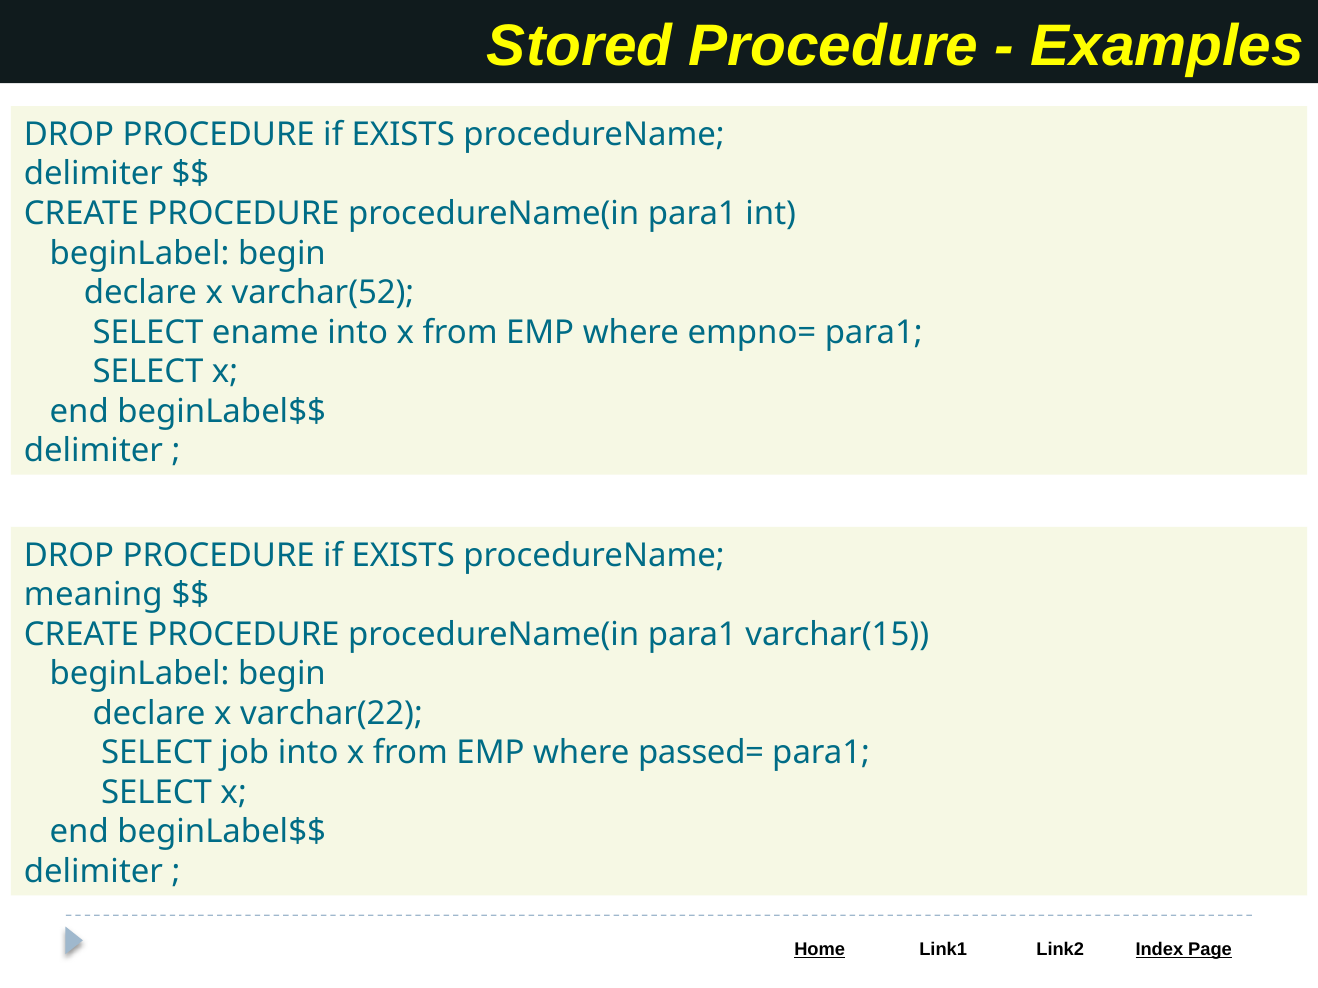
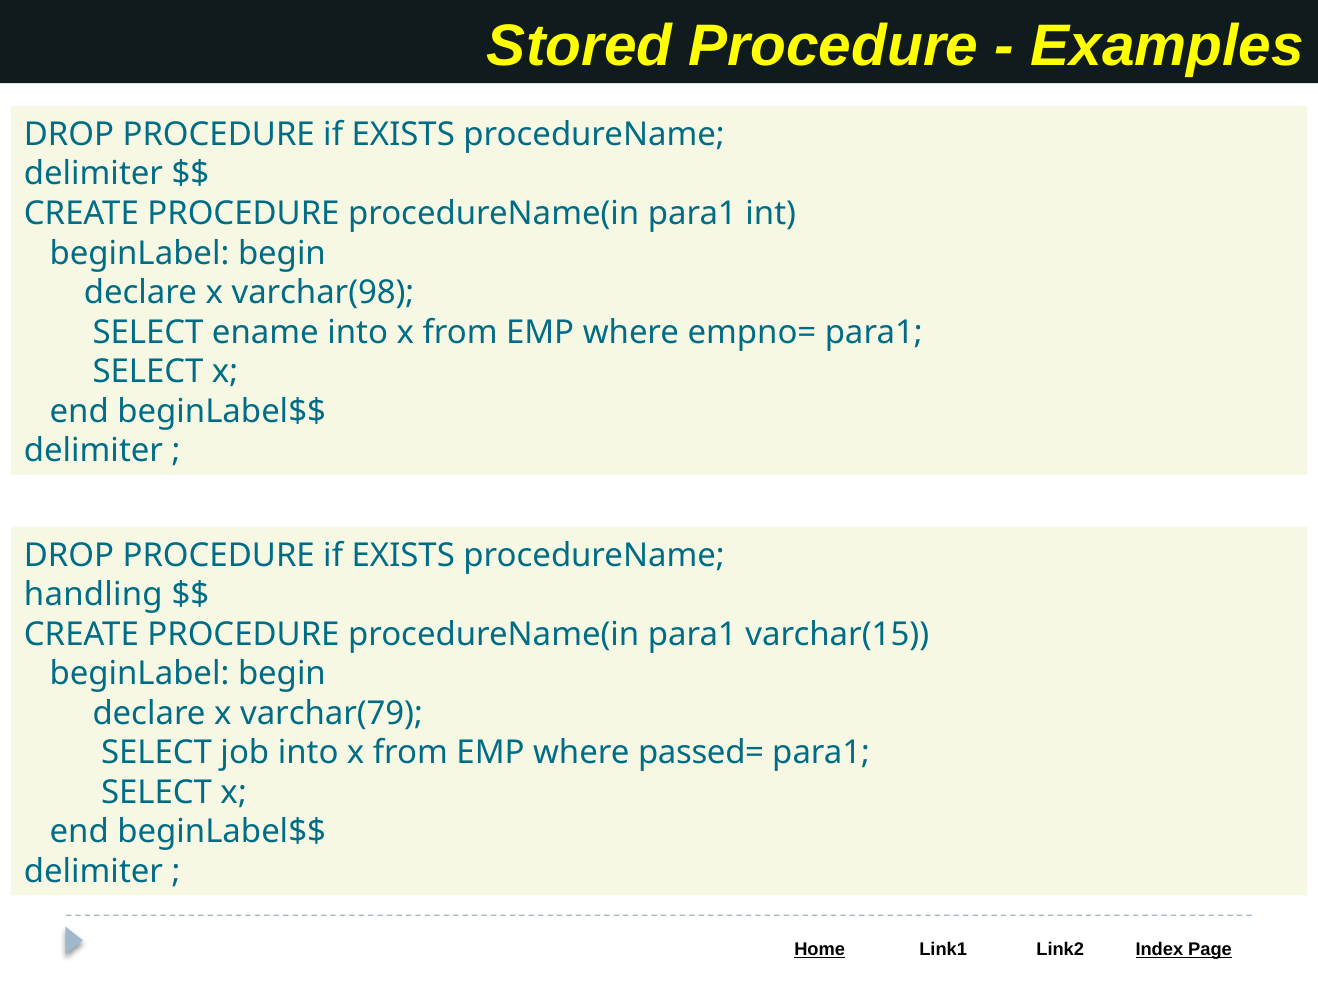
varchar(52: varchar(52 -> varchar(98 (323, 293)
meaning: meaning -> handling (93, 595)
varchar(22: varchar(22 -> varchar(79 (332, 714)
